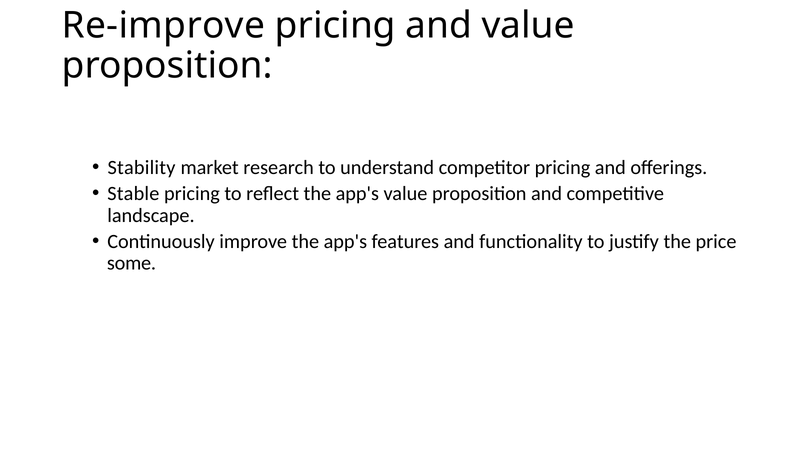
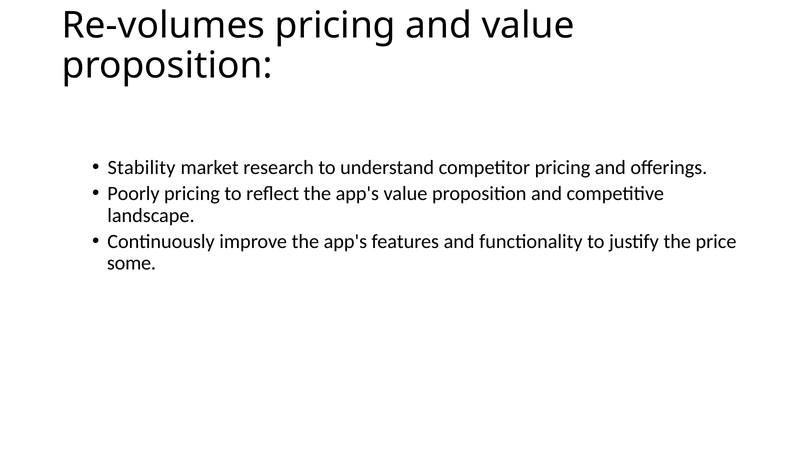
Re-improve: Re-improve -> Re-volumes (164, 26)
Stable: Stable -> Poorly (133, 194)
